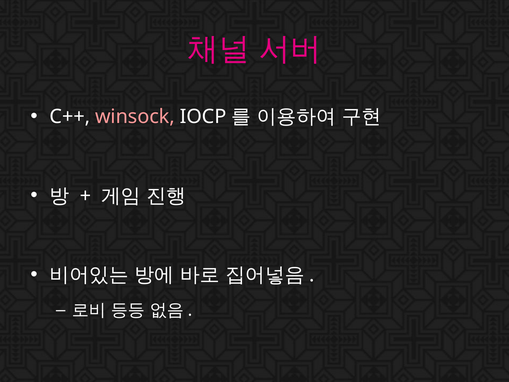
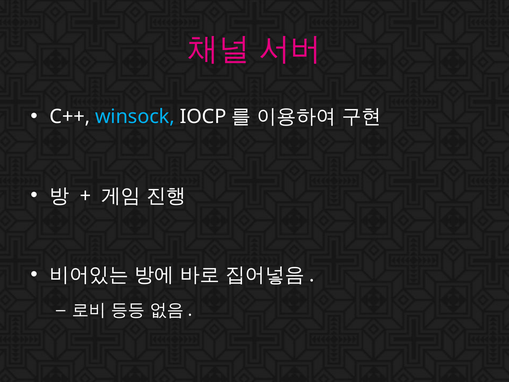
winsock colour: pink -> light blue (135, 117)
